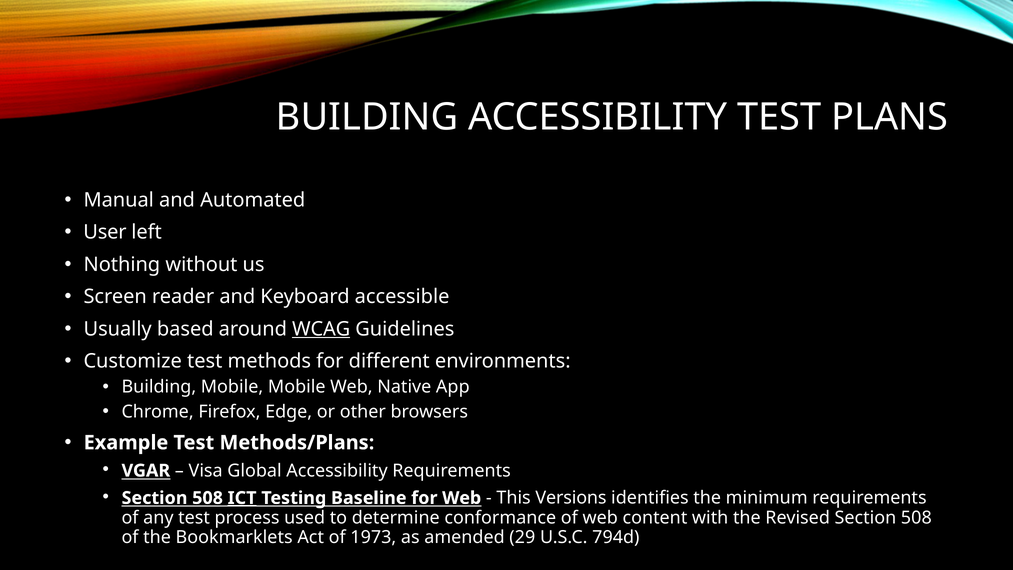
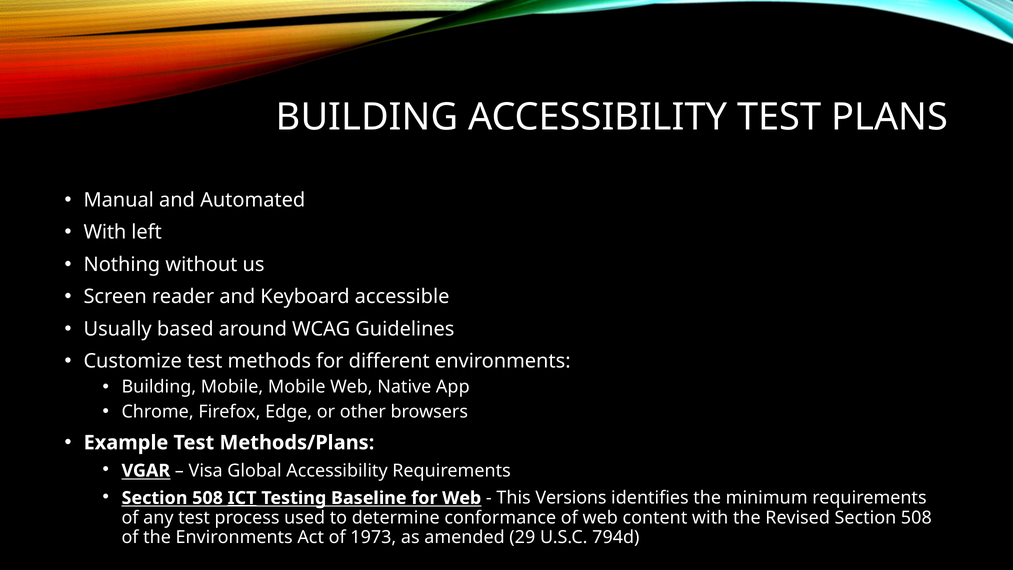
User: User -> With (105, 232)
WCAG underline: present -> none (321, 329)
the Bookmarklets: Bookmarklets -> Environments (234, 537)
